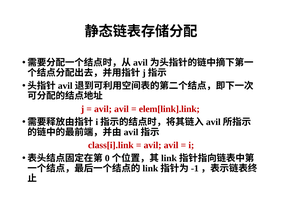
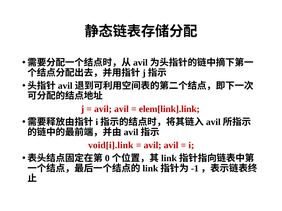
class[i].link: class[i].link -> void[i].link (111, 146)
